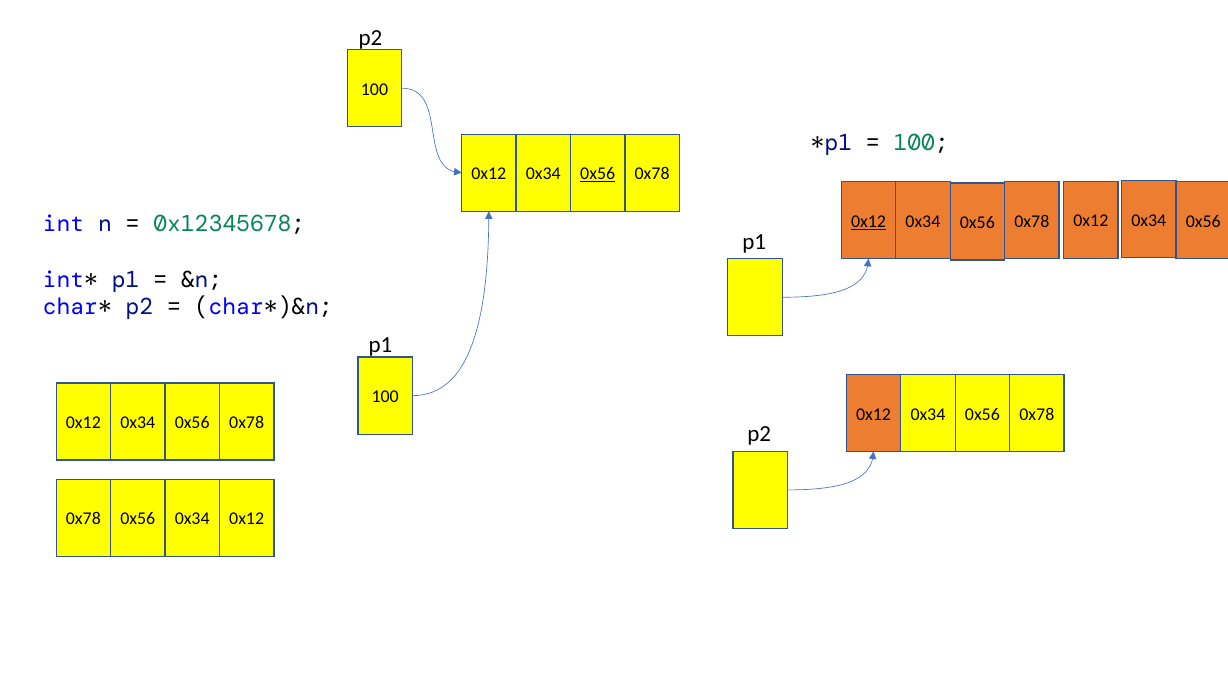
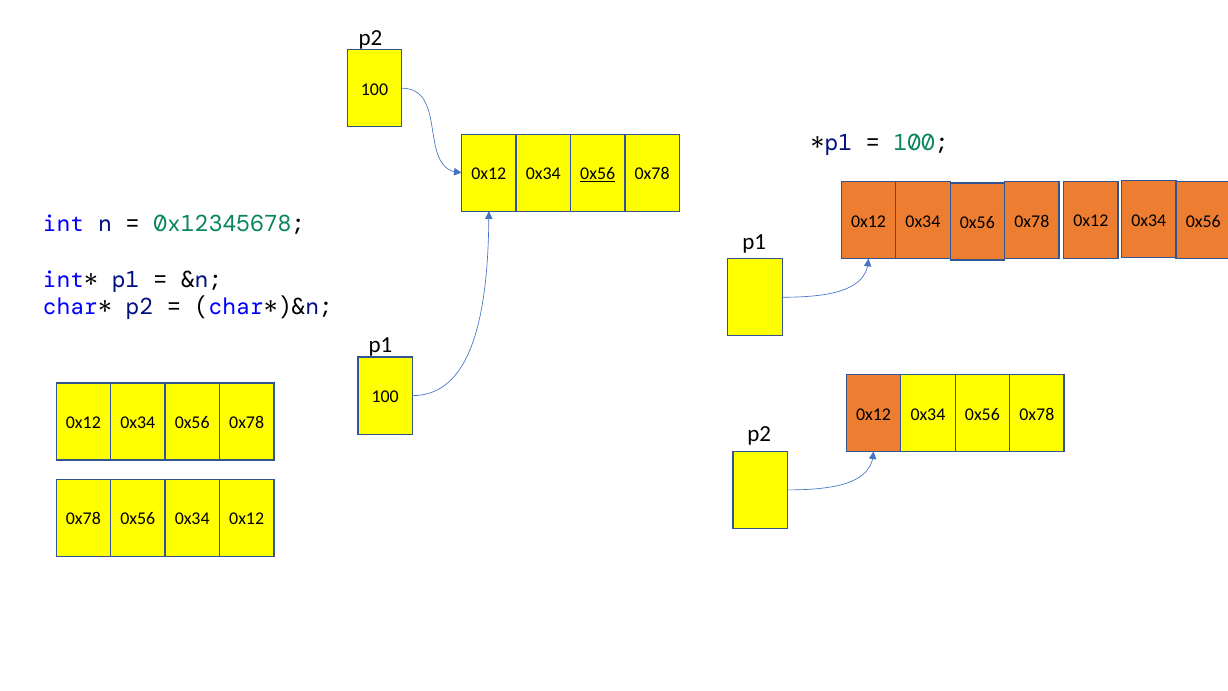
0x12 underline: present -> none (869, 221)
